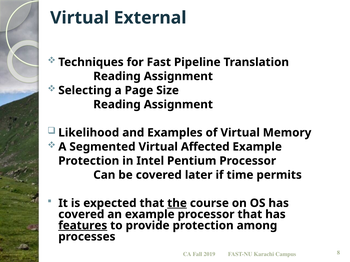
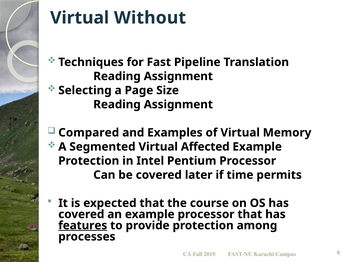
External: External -> Without (150, 18)
Likelihood: Likelihood -> Compared (89, 133)
the underline: present -> none (177, 203)
